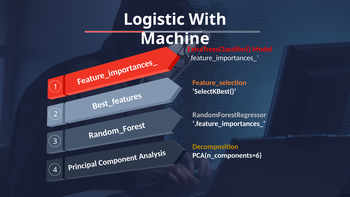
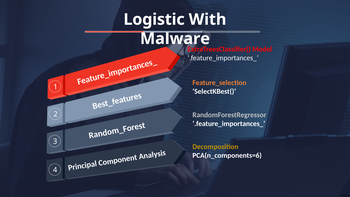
Machine: Machine -> Malware (175, 39)
